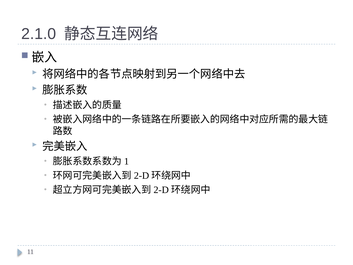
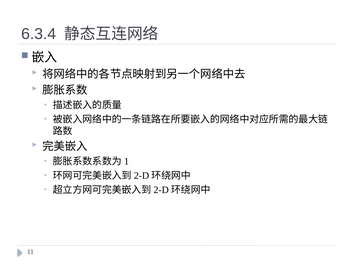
2.1.0: 2.1.0 -> 6.3.4 (39, 34)
